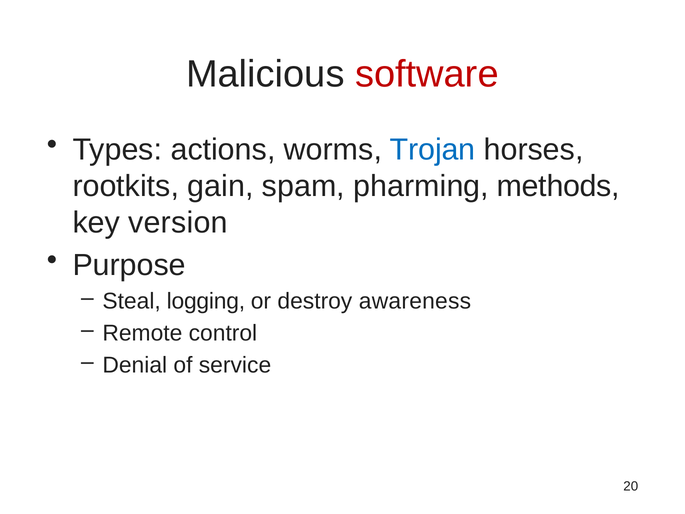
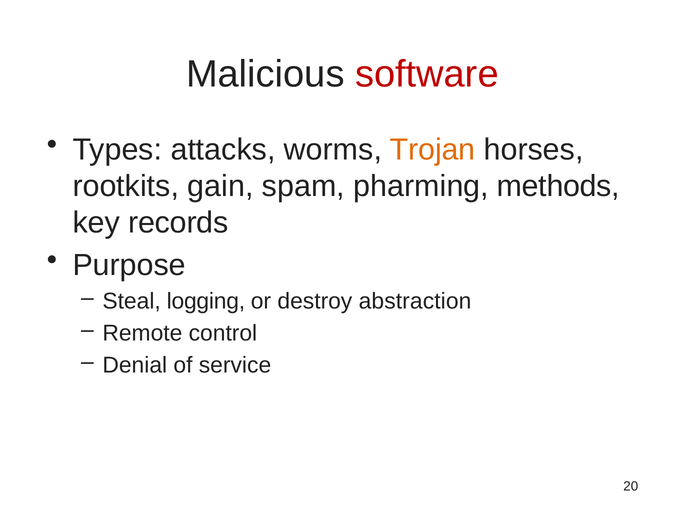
actions: actions -> attacks (223, 149)
Trojan colour: blue -> orange (433, 149)
version: version -> records (178, 223)
awareness: awareness -> abstraction (415, 301)
